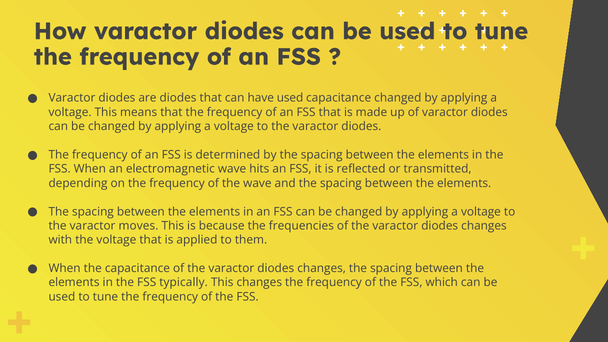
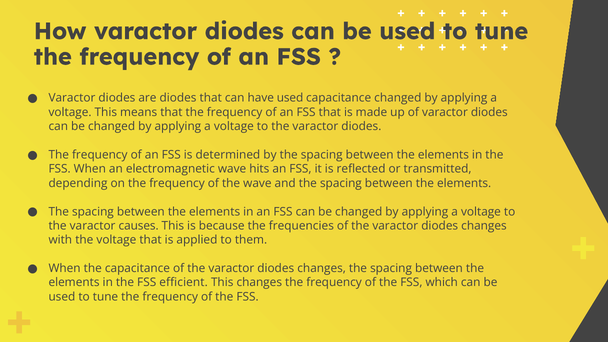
moves: moves -> causes (139, 226)
typically: typically -> efficient (184, 283)
